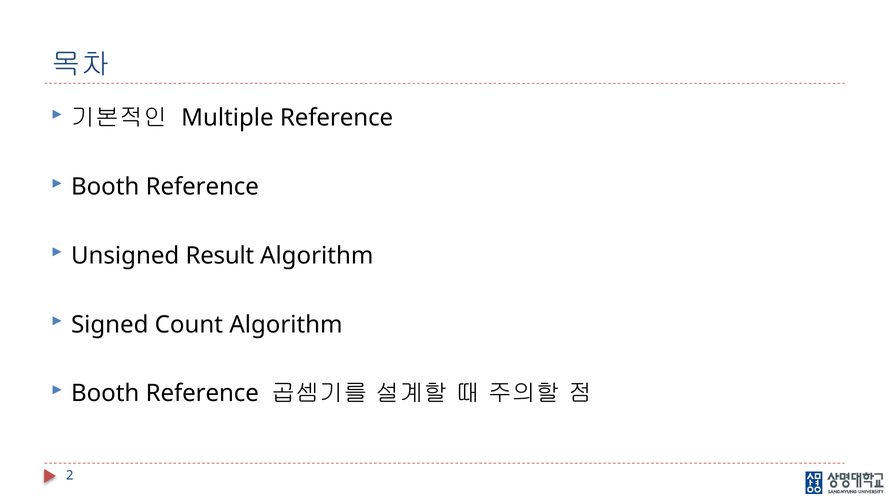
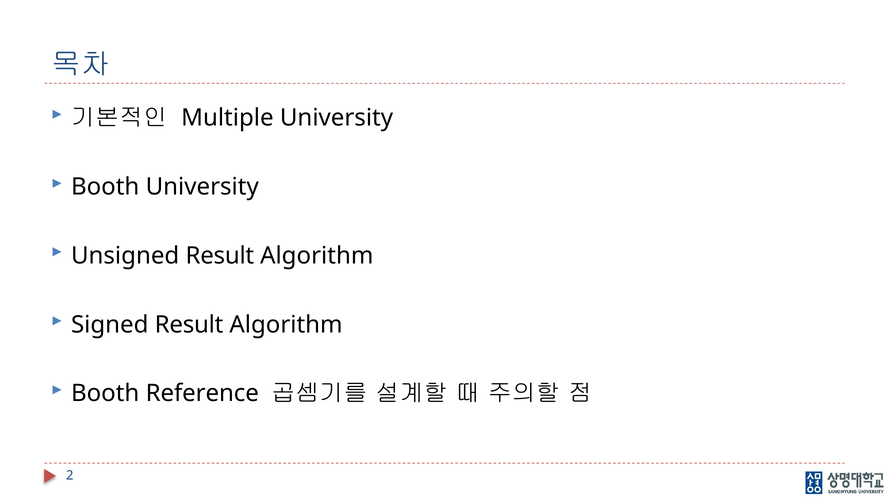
Multiple Reference: Reference -> University (336, 118)
Reference: Reference -> University (202, 187)
Signed Count: Count -> Result (189, 325)
